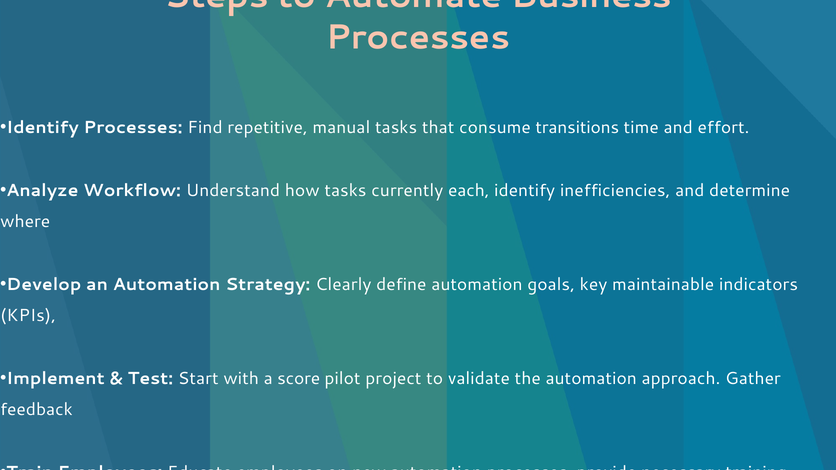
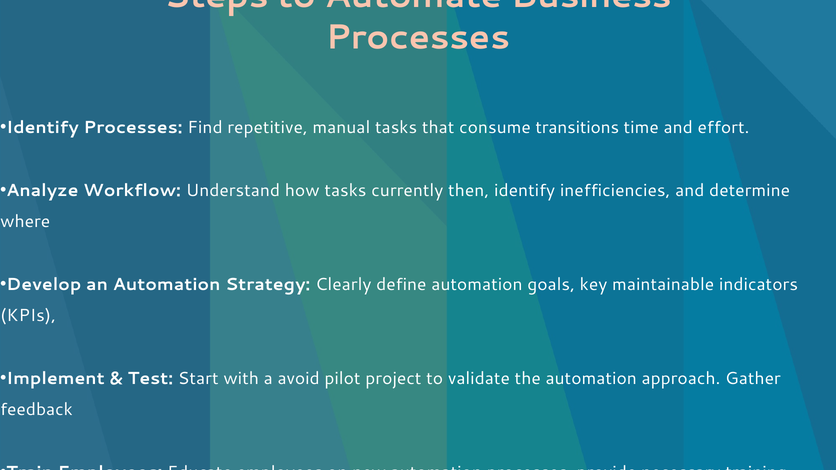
each: each -> then (469, 190)
score: score -> avoid (299, 379)
